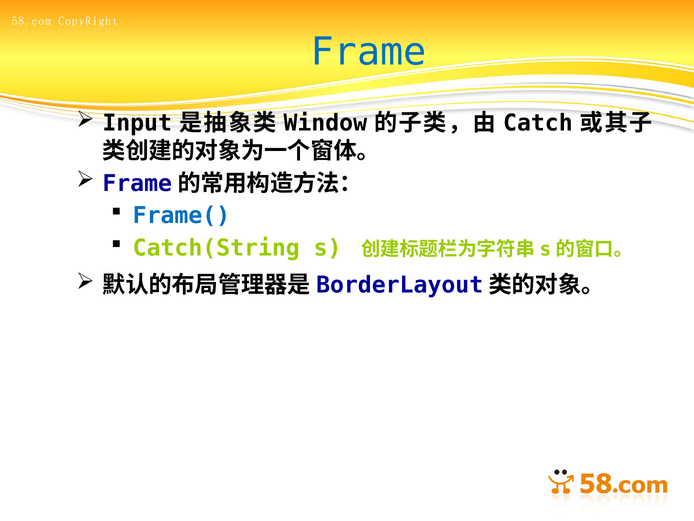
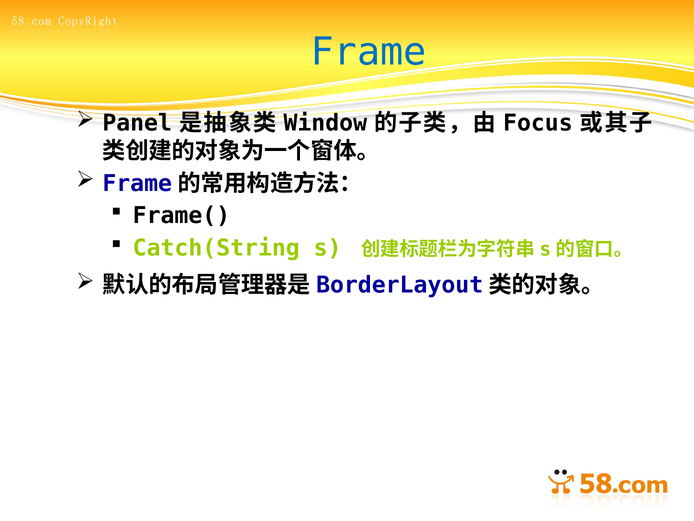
Input: Input -> Panel (137, 123)
Catch: Catch -> Focus (538, 123)
Frame( colour: blue -> black (181, 216)
